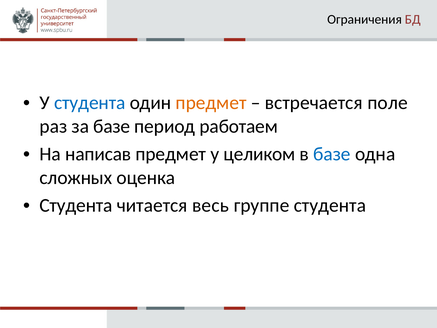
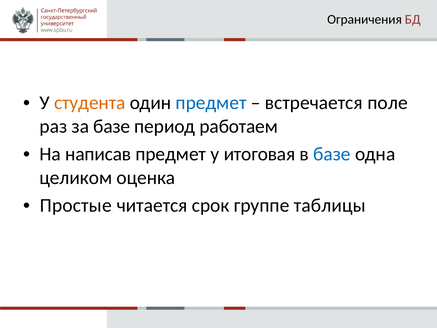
студента colour: blue -> orange (90, 103)
предмет colour: orange -> blue (211, 103)
целиком: целиком -> итоговая (259, 154)
сложных: сложных -> целиком (76, 178)
Студента: Студента -> Простые (76, 205)
весь: весь -> срок (211, 205)
группе студента: студента -> таблицы (330, 205)
